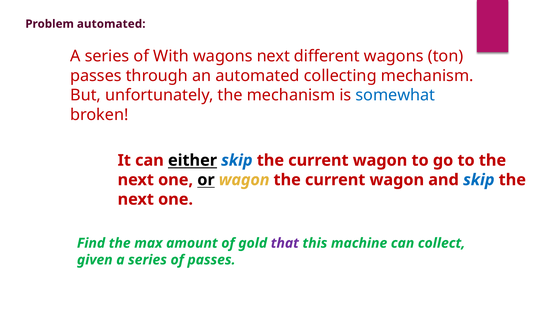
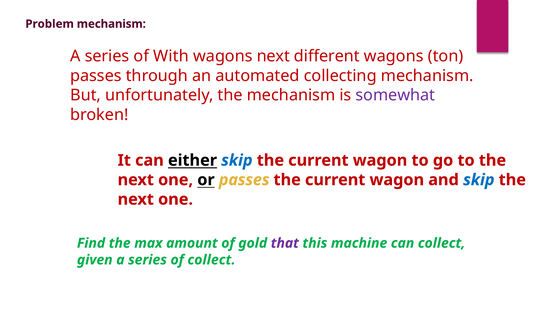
Problem automated: automated -> mechanism (111, 24)
somewhat colour: blue -> purple (395, 95)
or wagon: wagon -> passes (244, 180)
of passes: passes -> collect (211, 260)
